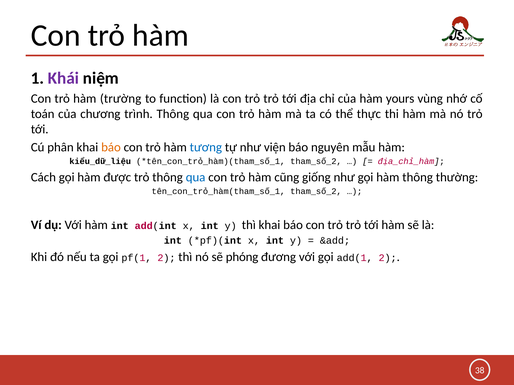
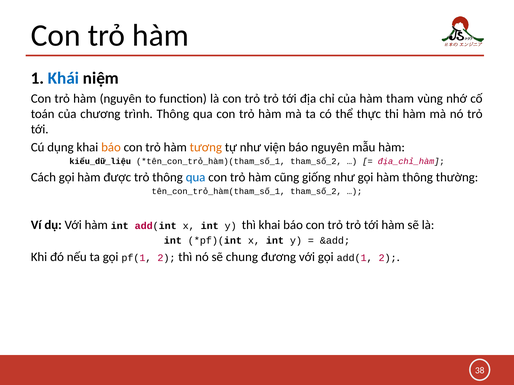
Khái colour: purple -> blue (64, 78)
hàm trường: trường -> nguyên (121, 99)
yours: yours -> tham (400, 99)
phân: phân -> dụng (60, 147)
tương colour: blue -> orange (206, 147)
phóng: phóng -> chung (242, 257)
